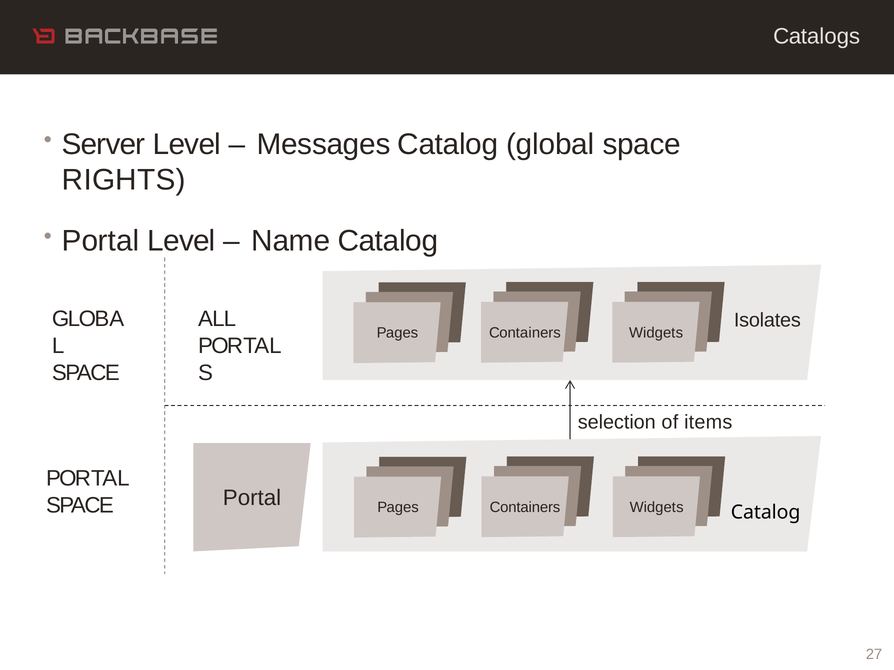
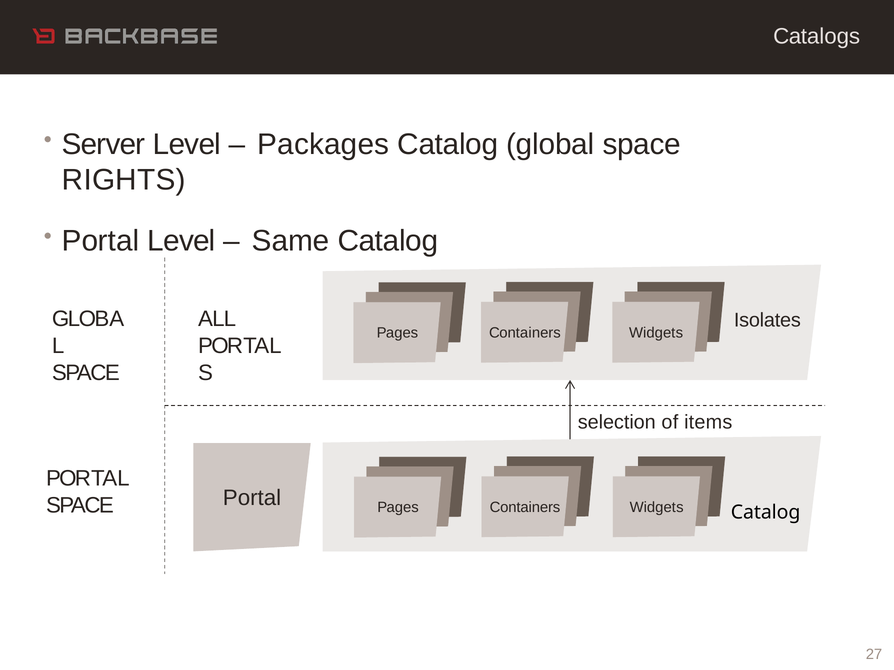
Messages: Messages -> Packages (323, 144)
Name: Name -> Same (291, 241)
